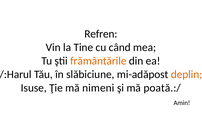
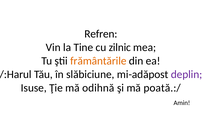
când: când -> zilnic (120, 47)
deplin colour: orange -> purple (187, 74)
nimeni: nimeni -> odihnă (98, 88)
